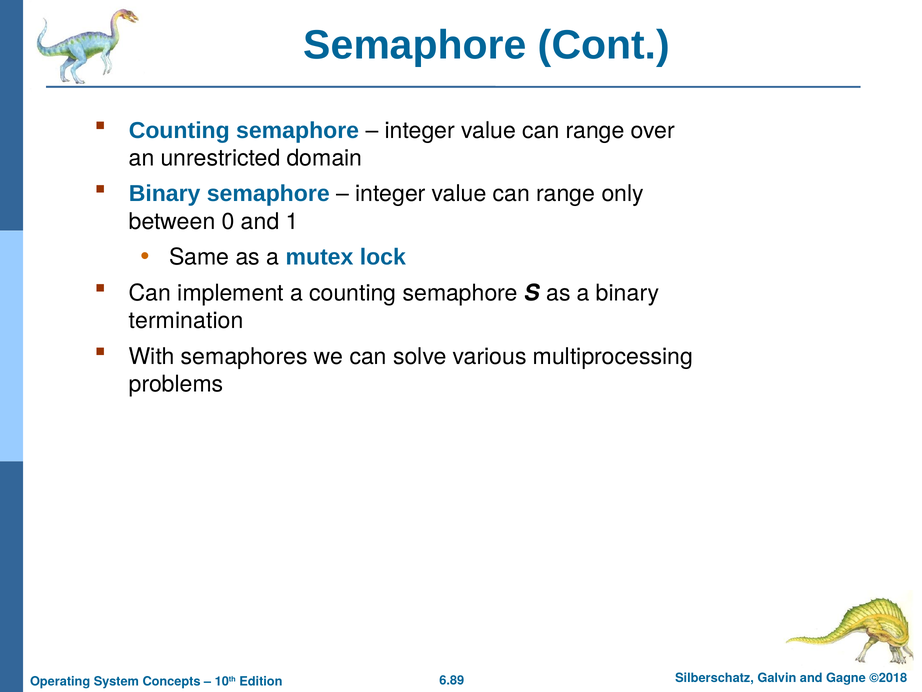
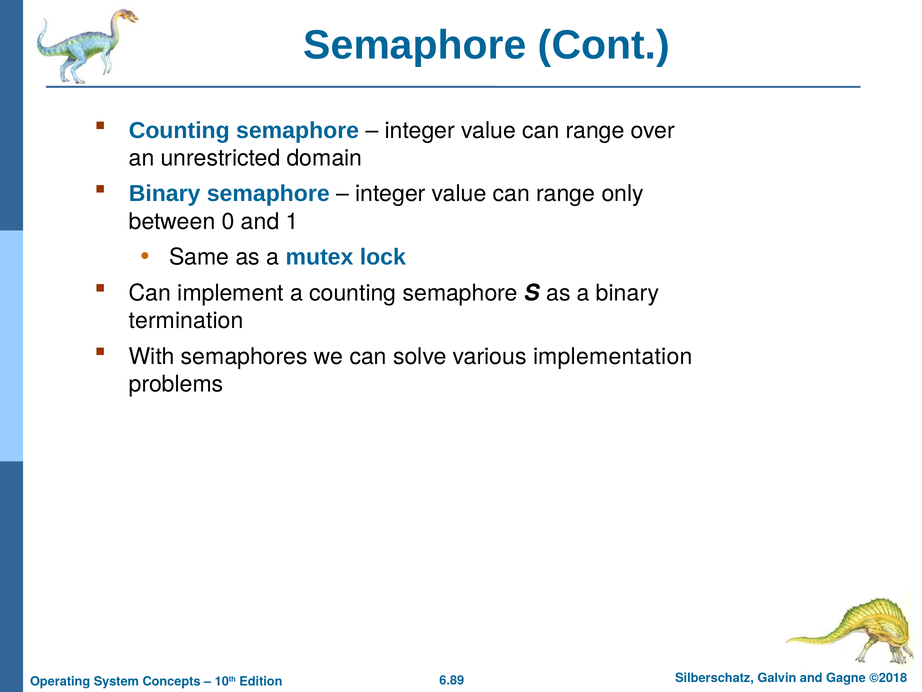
multiprocessing: multiprocessing -> implementation (613, 356)
